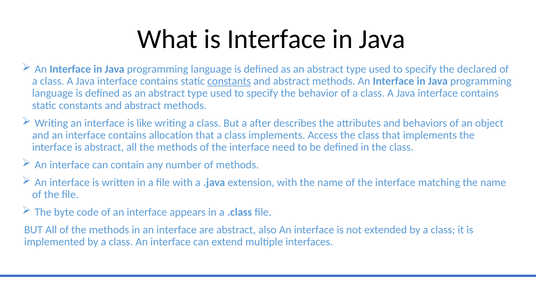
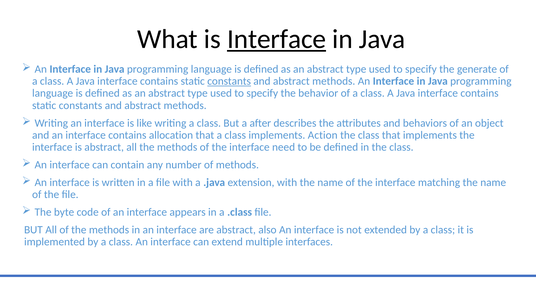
Interface underline: none -> present (277, 39)
declared: declared -> generate (477, 69)
Access: Access -> Action (323, 135)
